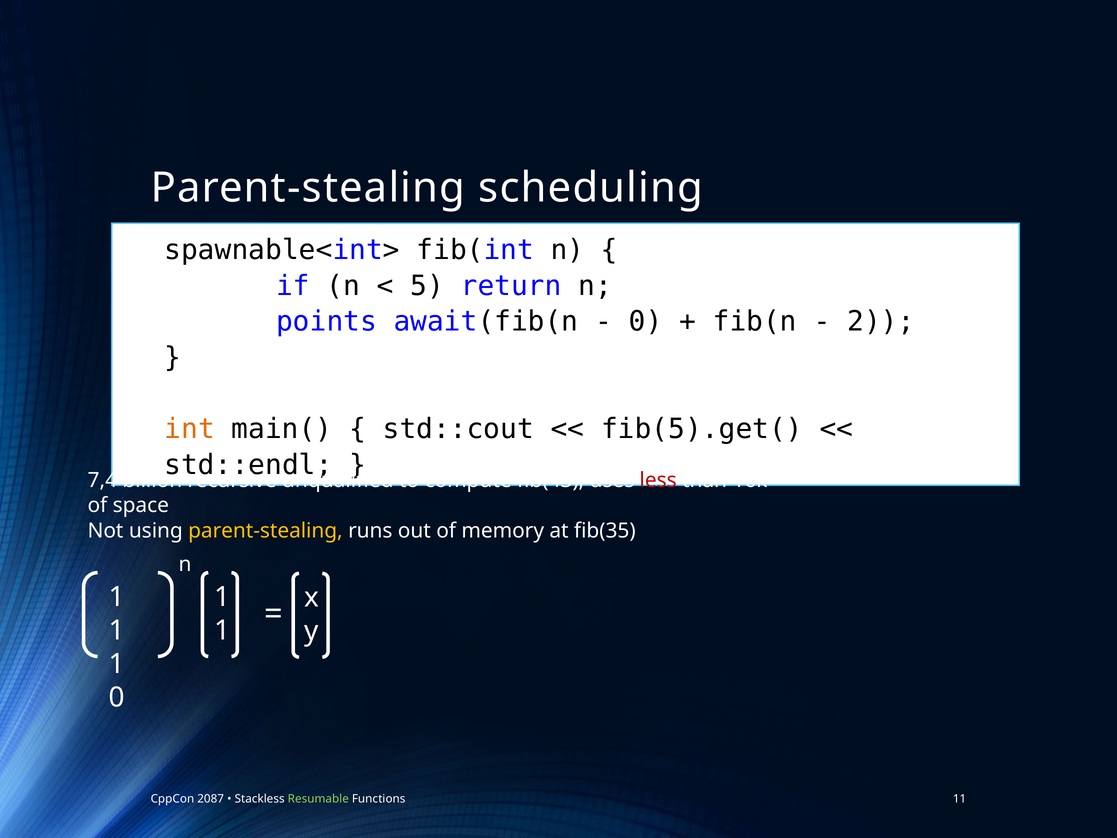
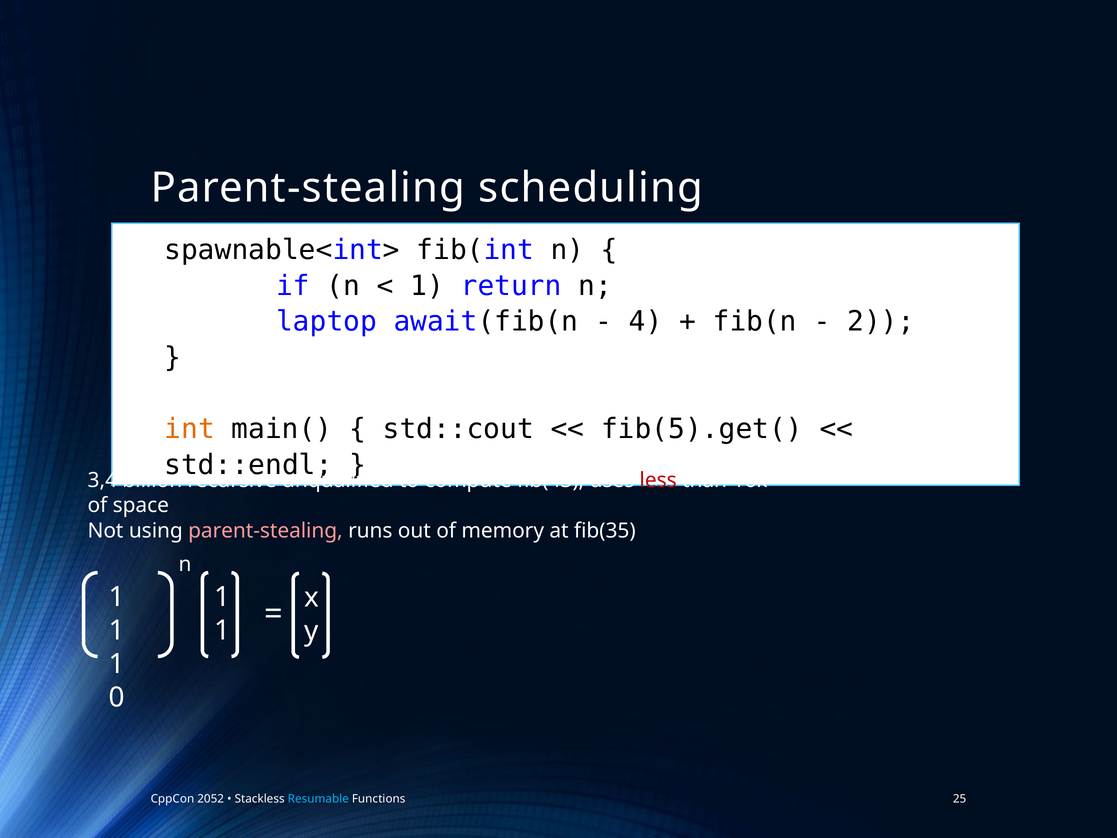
5: 5 -> 1 (427, 286)
points: points -> laptop (327, 322)
0: 0 -> 4 (646, 322)
7,4: 7,4 -> 3,4 (102, 480)
parent-stealing colour: yellow -> pink (265, 531)
2087: 2087 -> 2052 (211, 799)
Resumable colour: light green -> light blue (318, 799)
11: 11 -> 25 (960, 799)
